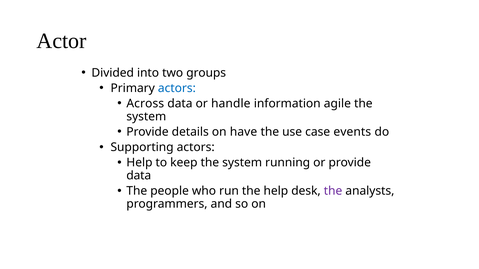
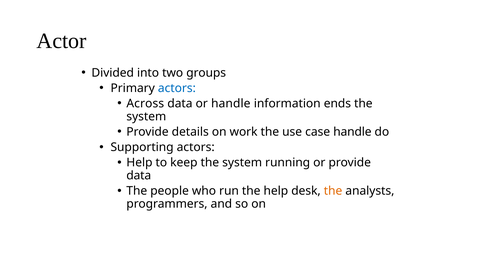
agile: agile -> ends (337, 104)
have: have -> work (244, 132)
case events: events -> handle (352, 132)
the colour: purple -> orange (333, 191)
